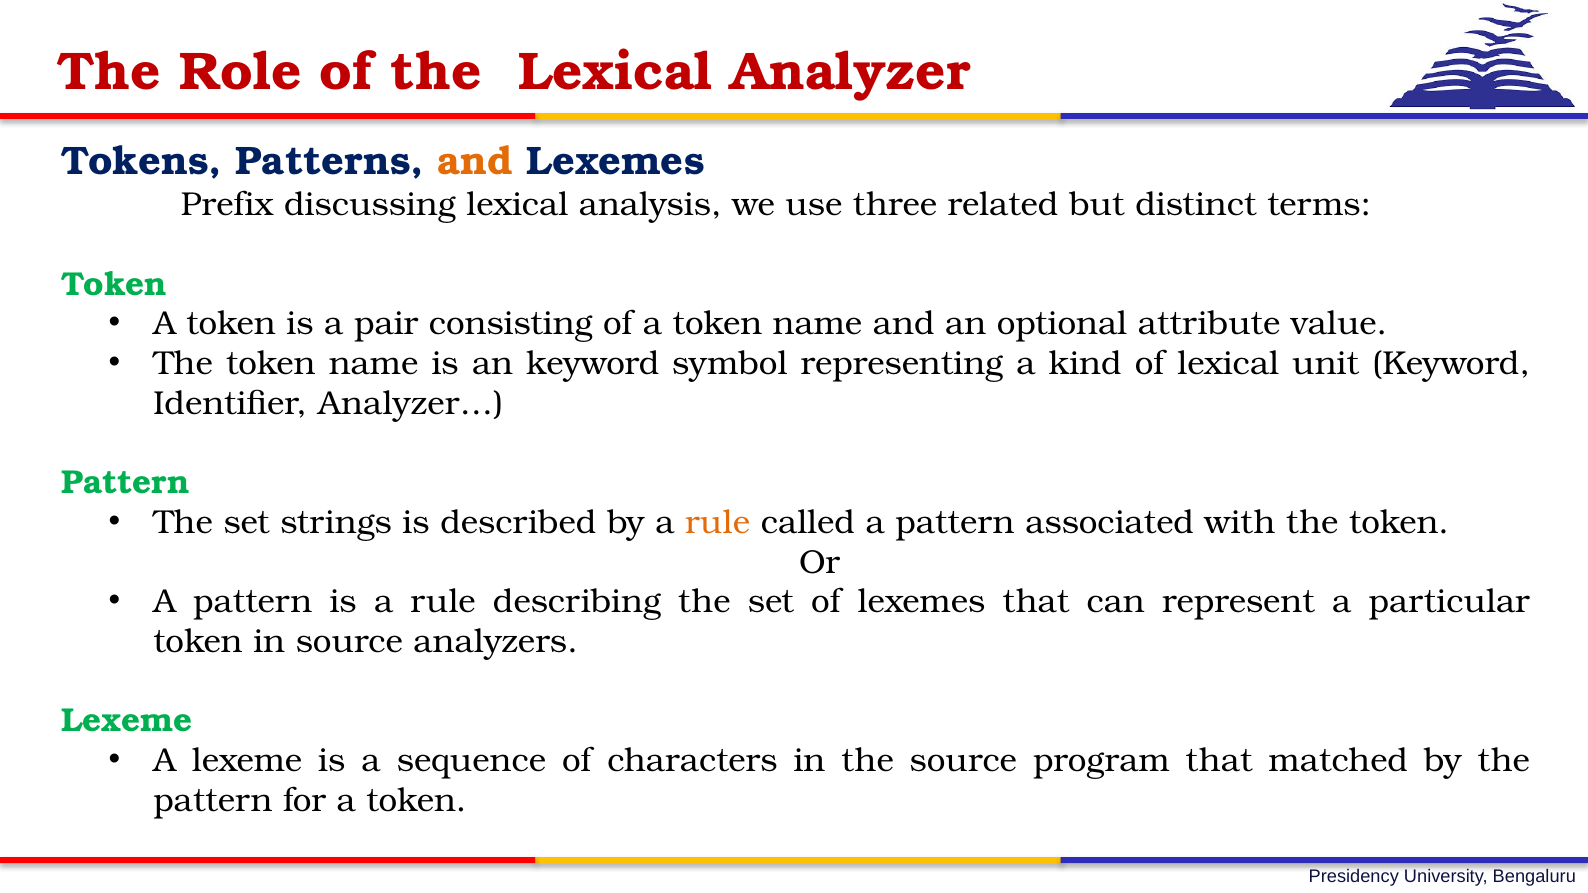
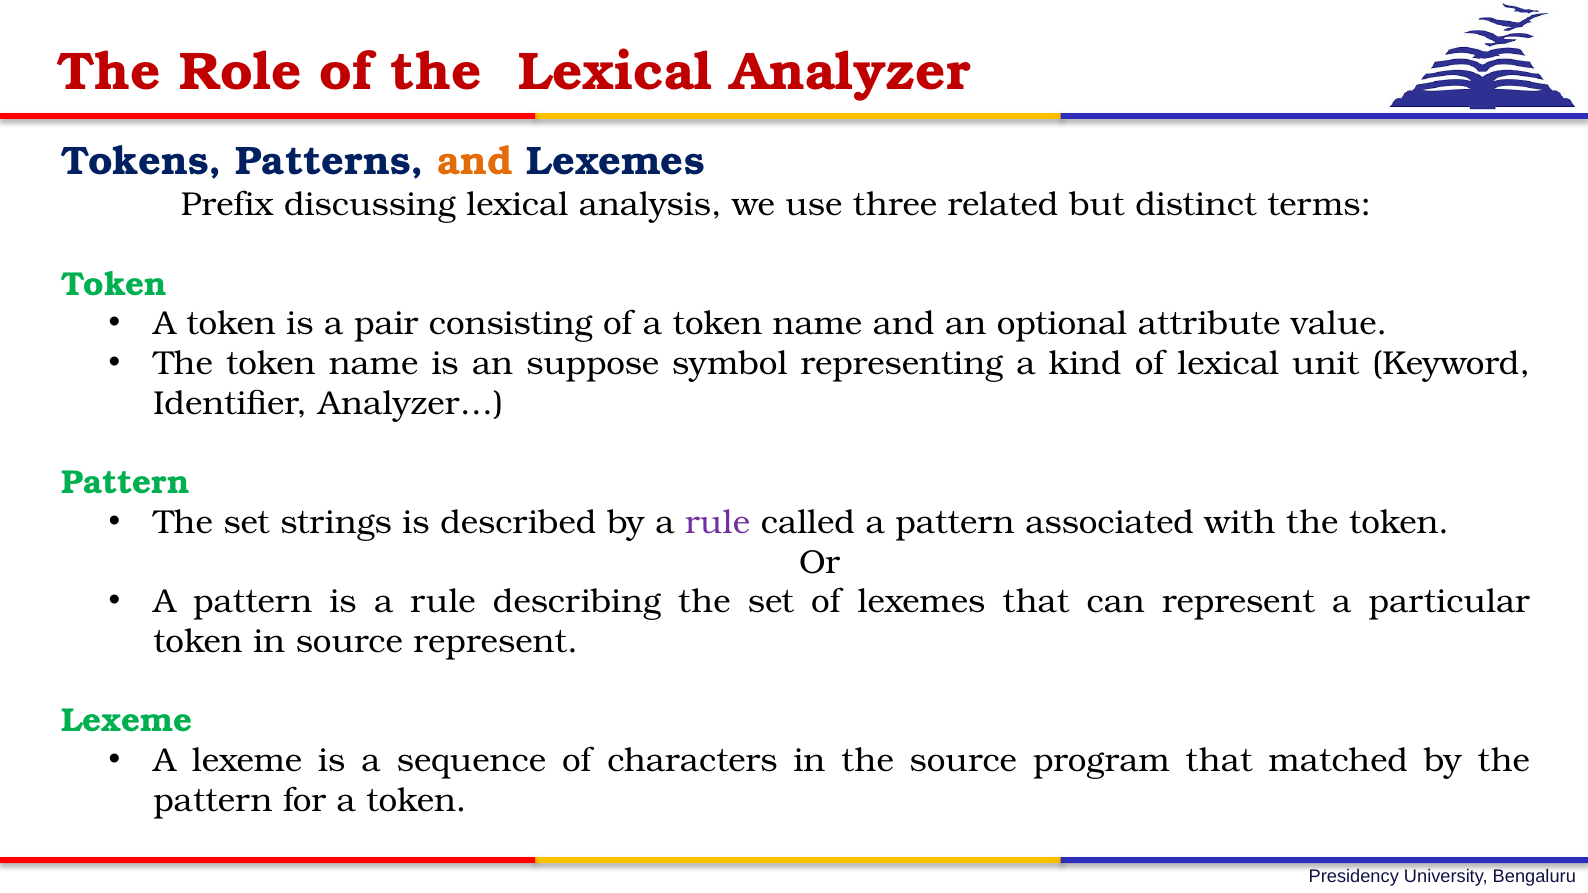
an keyword: keyword -> suppose (593, 364)
rule colour: orange -> purple (718, 523)
source analyzers: analyzers -> represent (496, 642)
